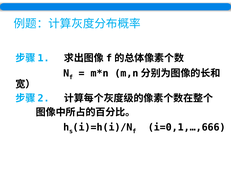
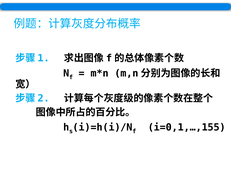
i=0,1,…,666: i=0,1,…,666 -> i=0,1,…,155 (187, 128)
